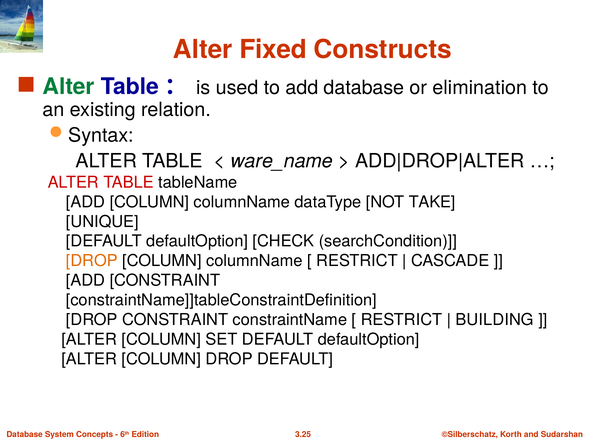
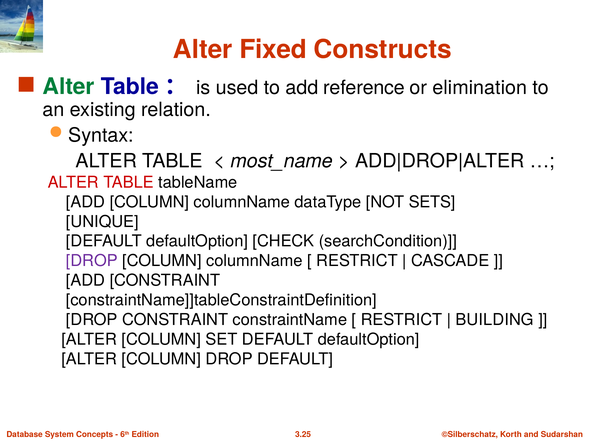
add database: database -> reference (364, 88)
ware_name: ware_name -> most_name (282, 161)
TAKE: TAKE -> SETS (432, 202)
DROP colour: orange -> purple (92, 261)
